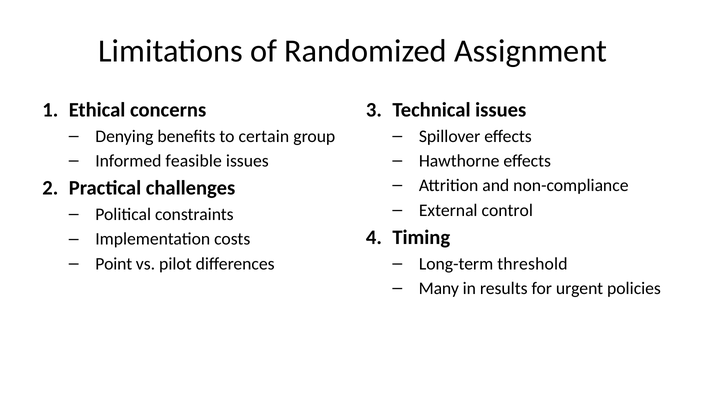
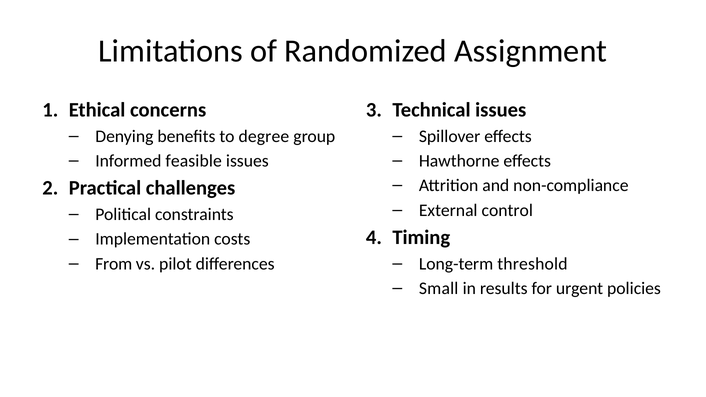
certain: certain -> degree (264, 136)
Point: Point -> From (114, 264)
Many: Many -> Small (439, 289)
